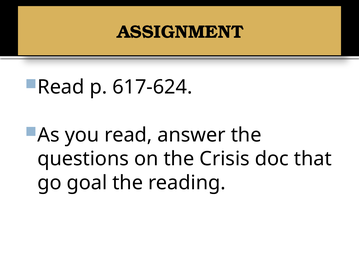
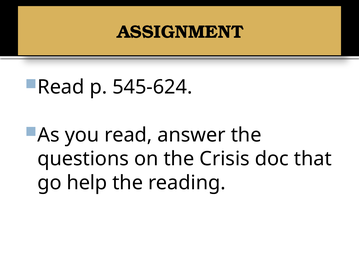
617-624: 617-624 -> 545-624 (152, 87)
goal: goal -> help (87, 183)
